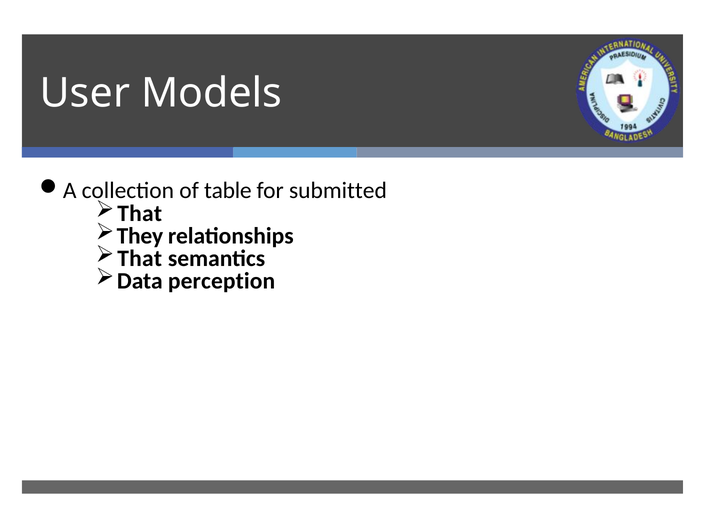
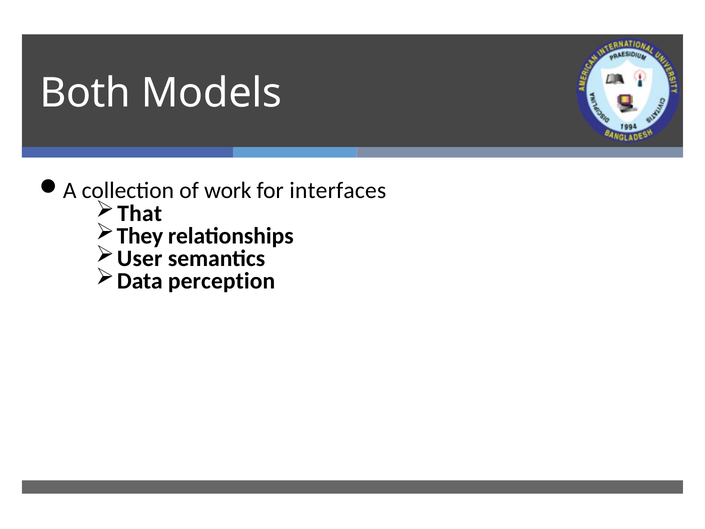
User: User -> Both (85, 93)
table: table -> work (228, 191)
submitted: submitted -> interfaces (338, 191)
That: That -> User (140, 258)
